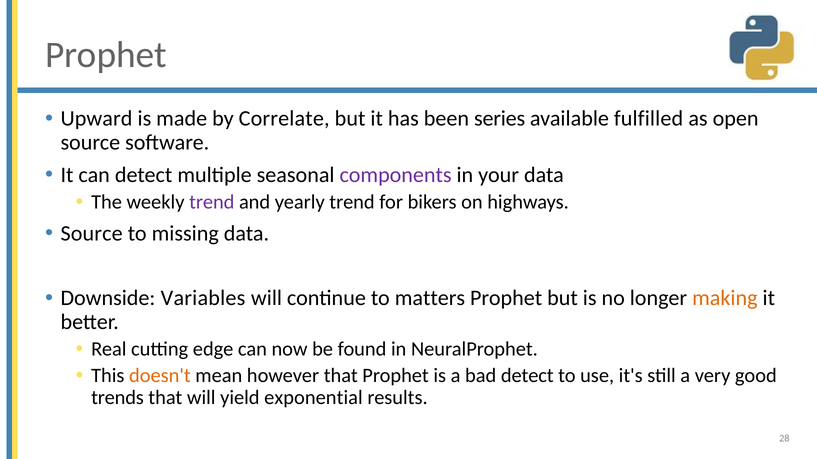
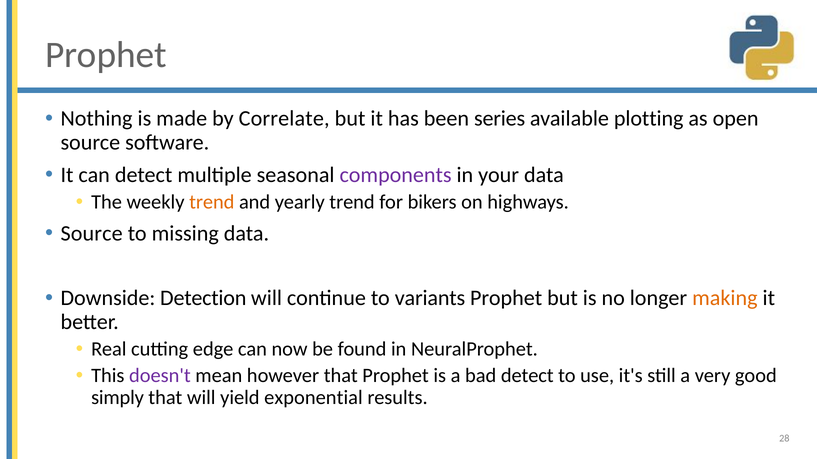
Upward: Upward -> Nothing (97, 119)
fulfilled: fulfilled -> plotting (649, 119)
trend colour: purple -> orange (212, 202)
Variables: Variables -> Detection (203, 299)
matters: matters -> variants (430, 299)
doesn't colour: orange -> purple (160, 376)
trends: trends -> simply (118, 398)
